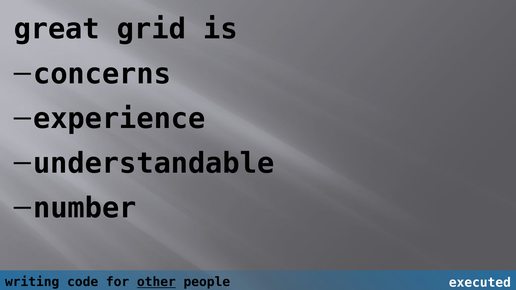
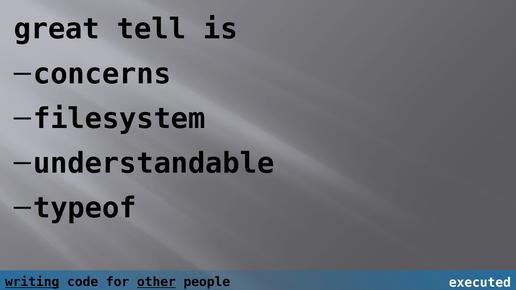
grid: grid -> tell (151, 29)
experience: experience -> filesystem (119, 119)
number: number -> typeof (85, 208)
writing underline: none -> present (32, 282)
